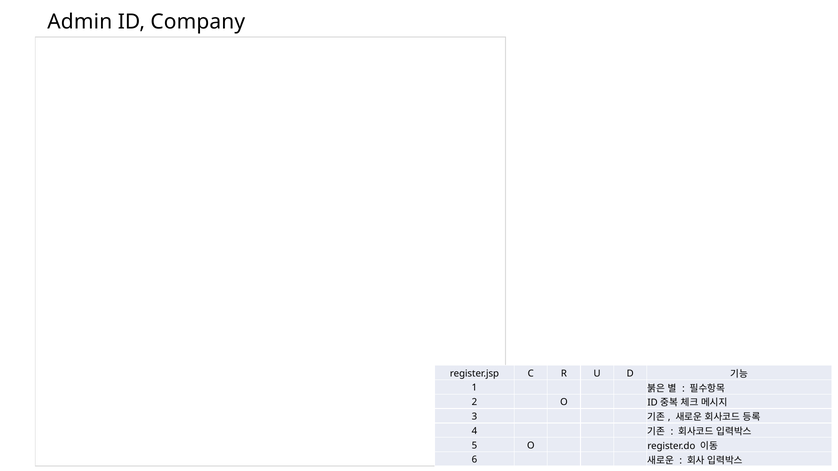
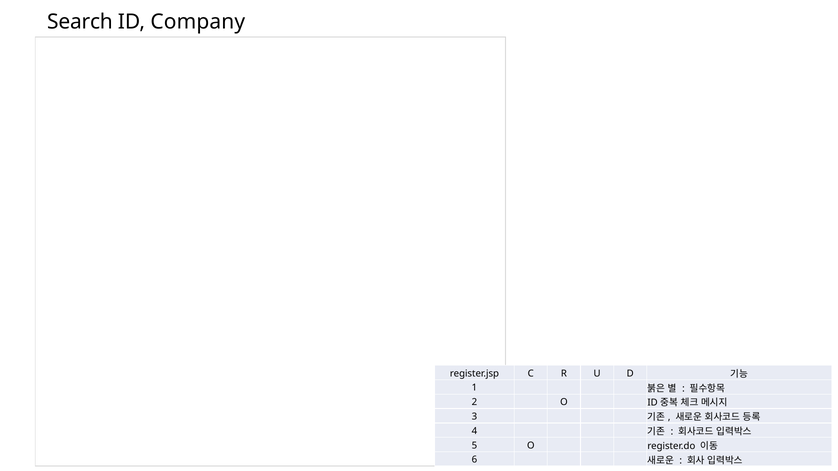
Admin: Admin -> Search (80, 22)
